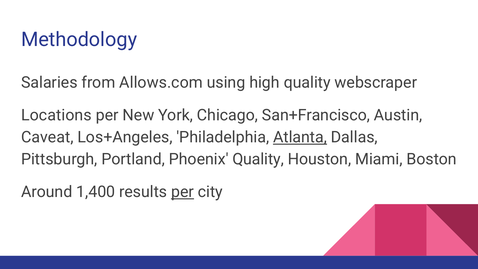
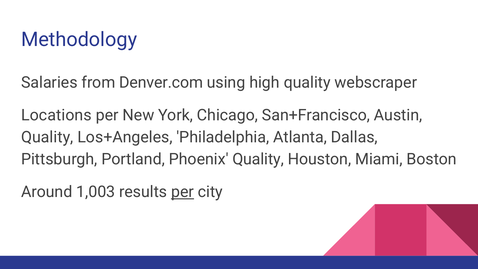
Allows.com: Allows.com -> Denver.com (161, 83)
Caveat: Caveat -> Quality (47, 137)
Atlanta underline: present -> none (300, 137)
1,400: 1,400 -> 1,003 (96, 192)
